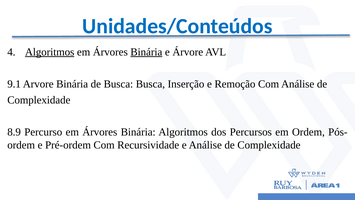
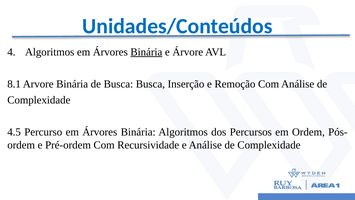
Algoritmos underline: present -> none (50, 52)
9.1: 9.1 -> 8.1 (14, 84)
8.9: 8.9 -> 4.5 (14, 132)
